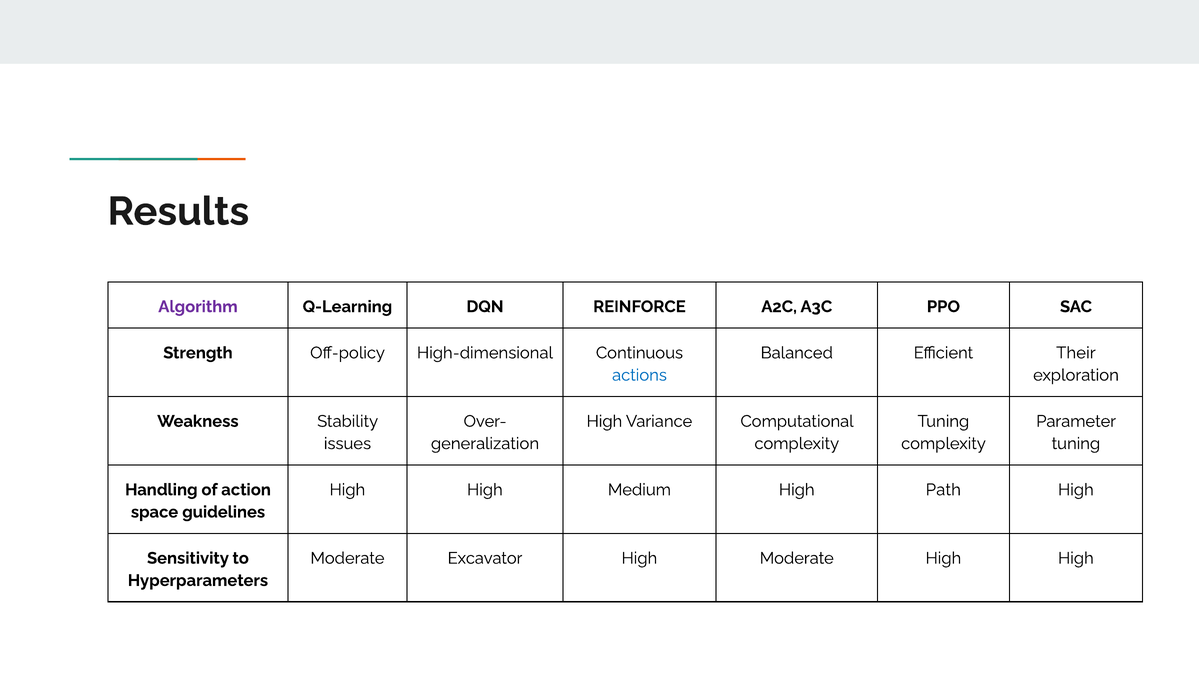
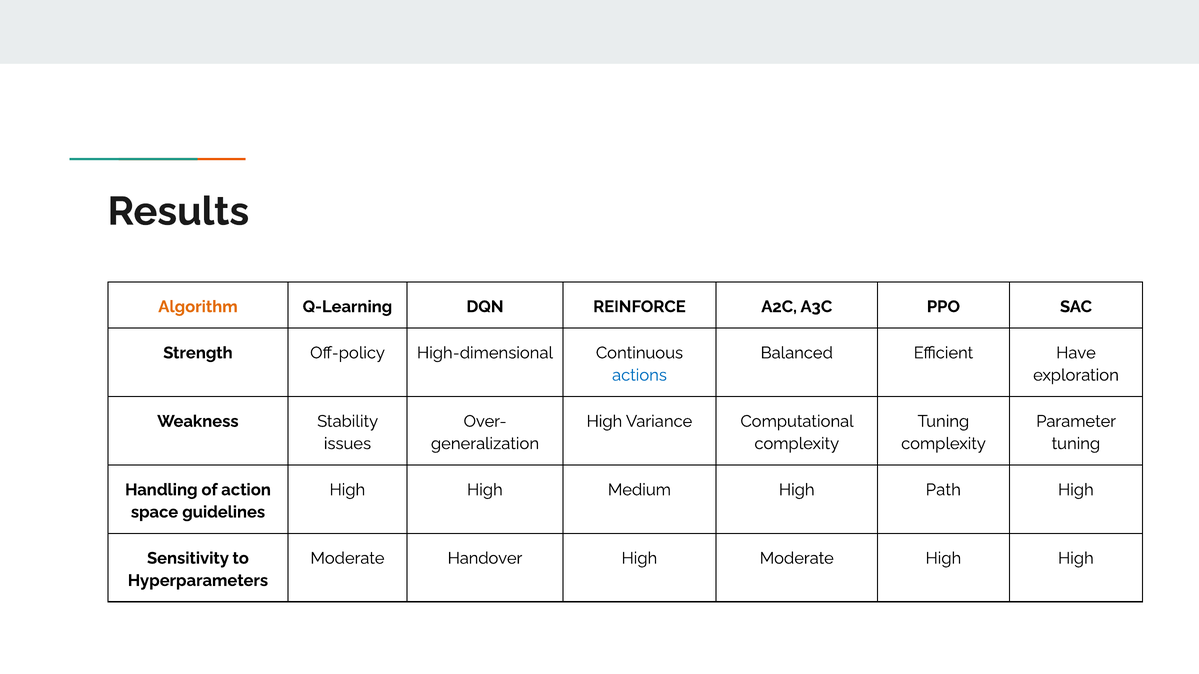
Algorithm colour: purple -> orange (198, 307)
Their: Their -> Have (1076, 353)
Excavator: Excavator -> Handover (485, 559)
